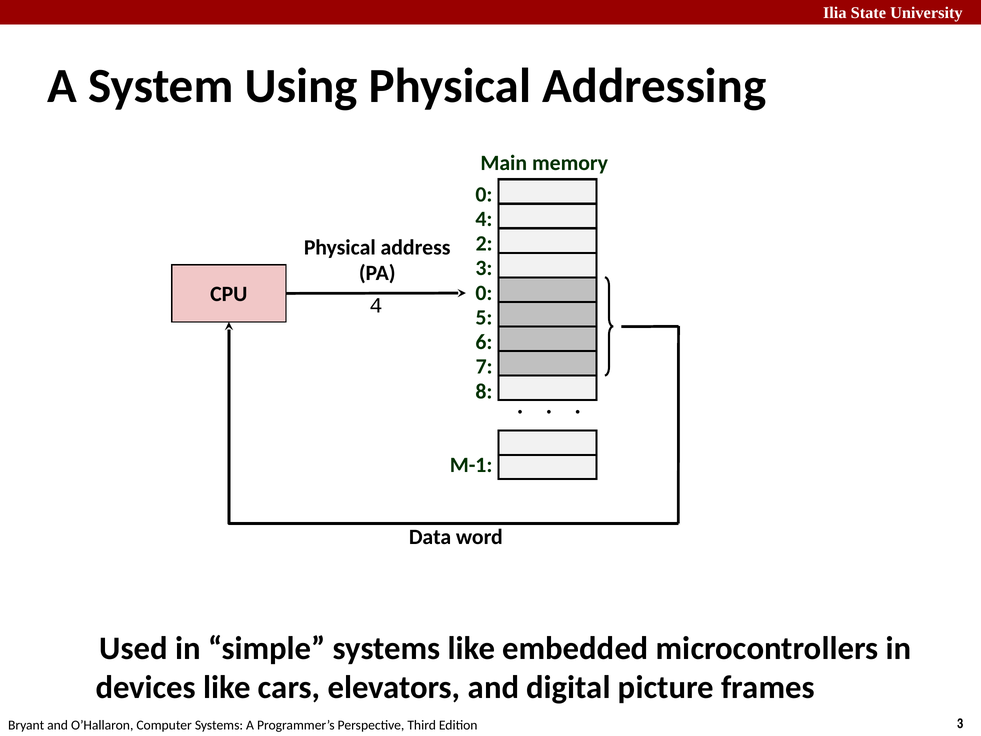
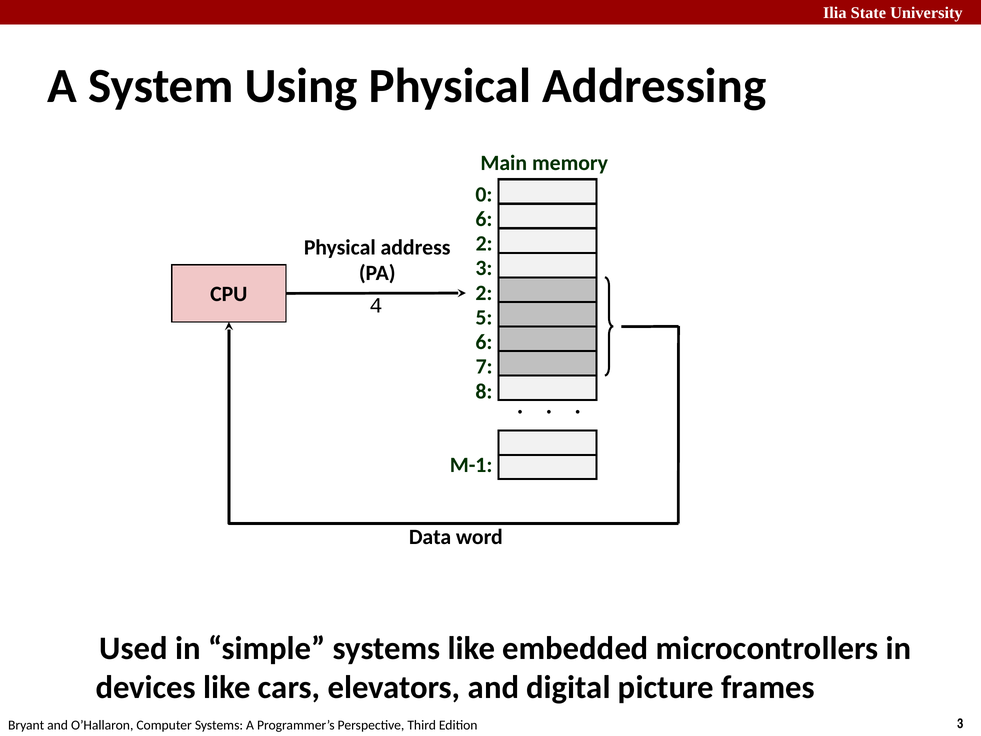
4: 4 -> 6 (484, 219)
0: 0 -> 2 (484, 293)
